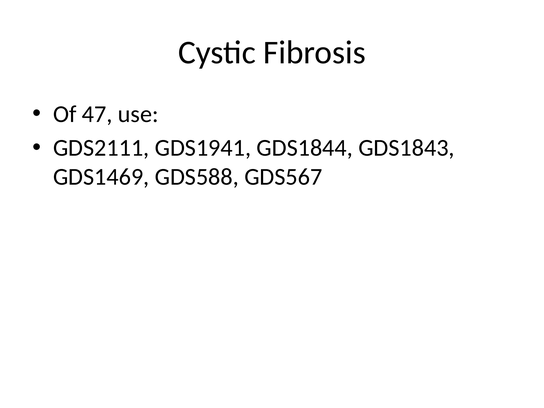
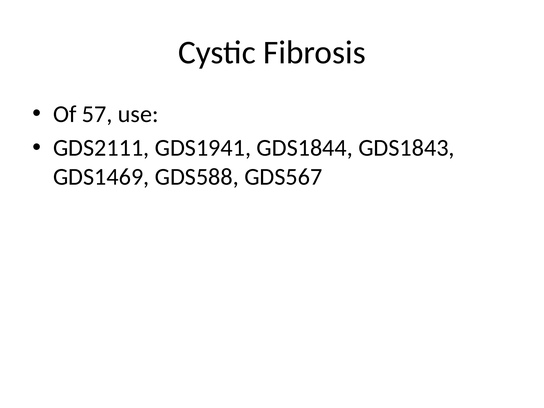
47: 47 -> 57 (97, 114)
